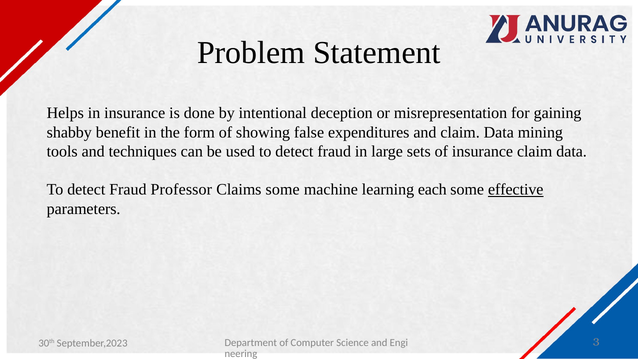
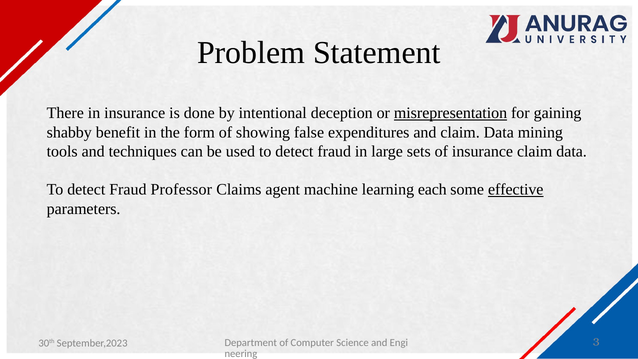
Helps: Helps -> There (65, 113)
misrepresentation underline: none -> present (451, 113)
Claims some: some -> agent (283, 190)
